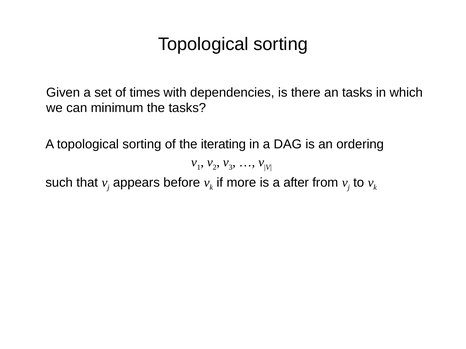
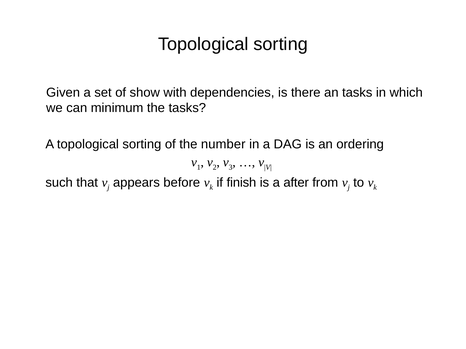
times: times -> show (145, 93)
iterating: iterating -> number (223, 144)
more: more -> finish (241, 183)
